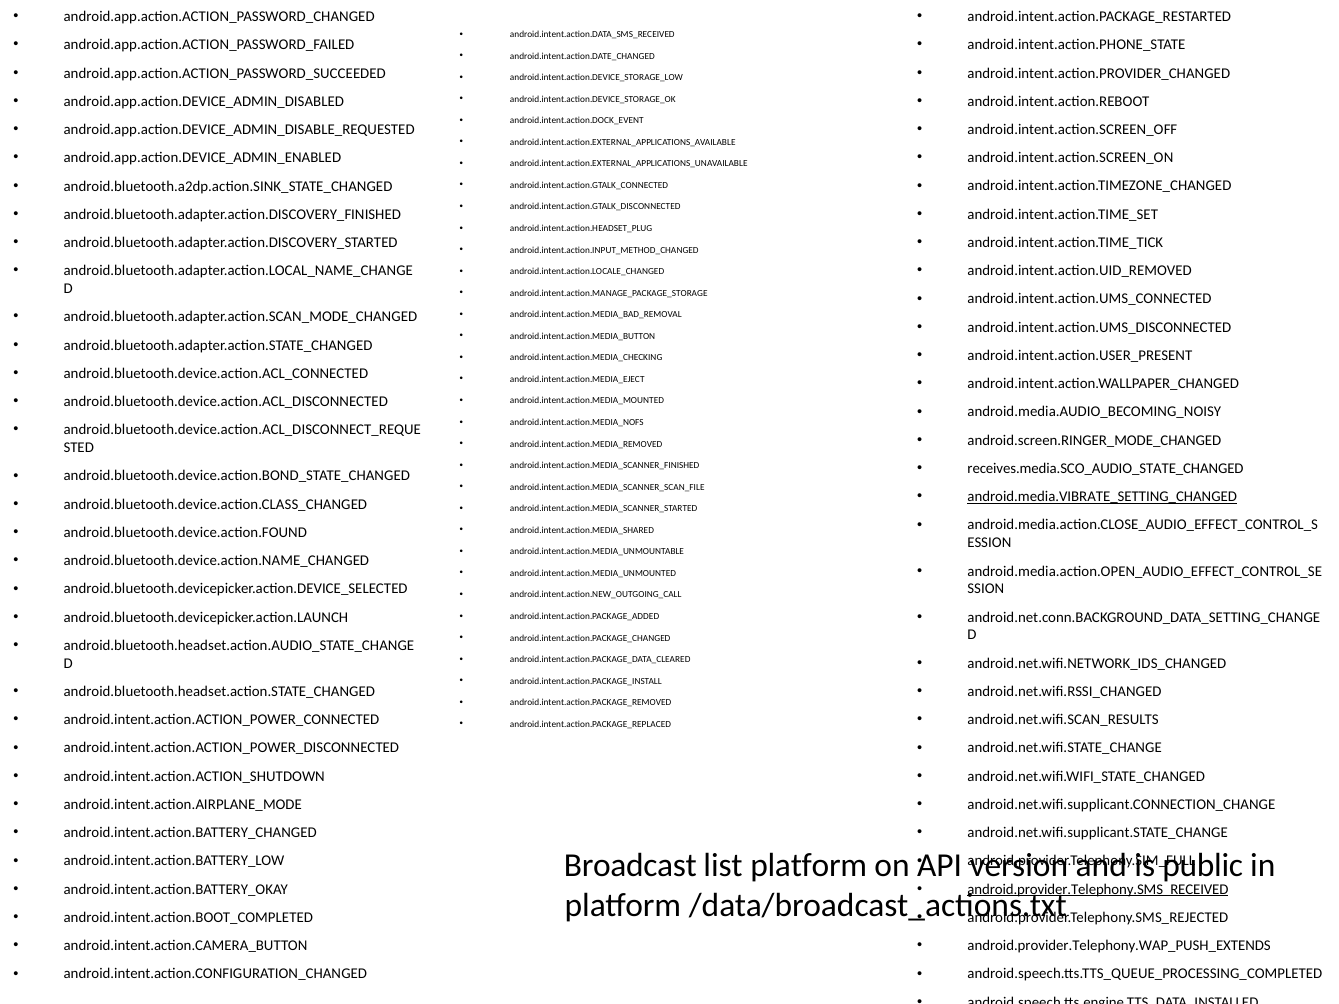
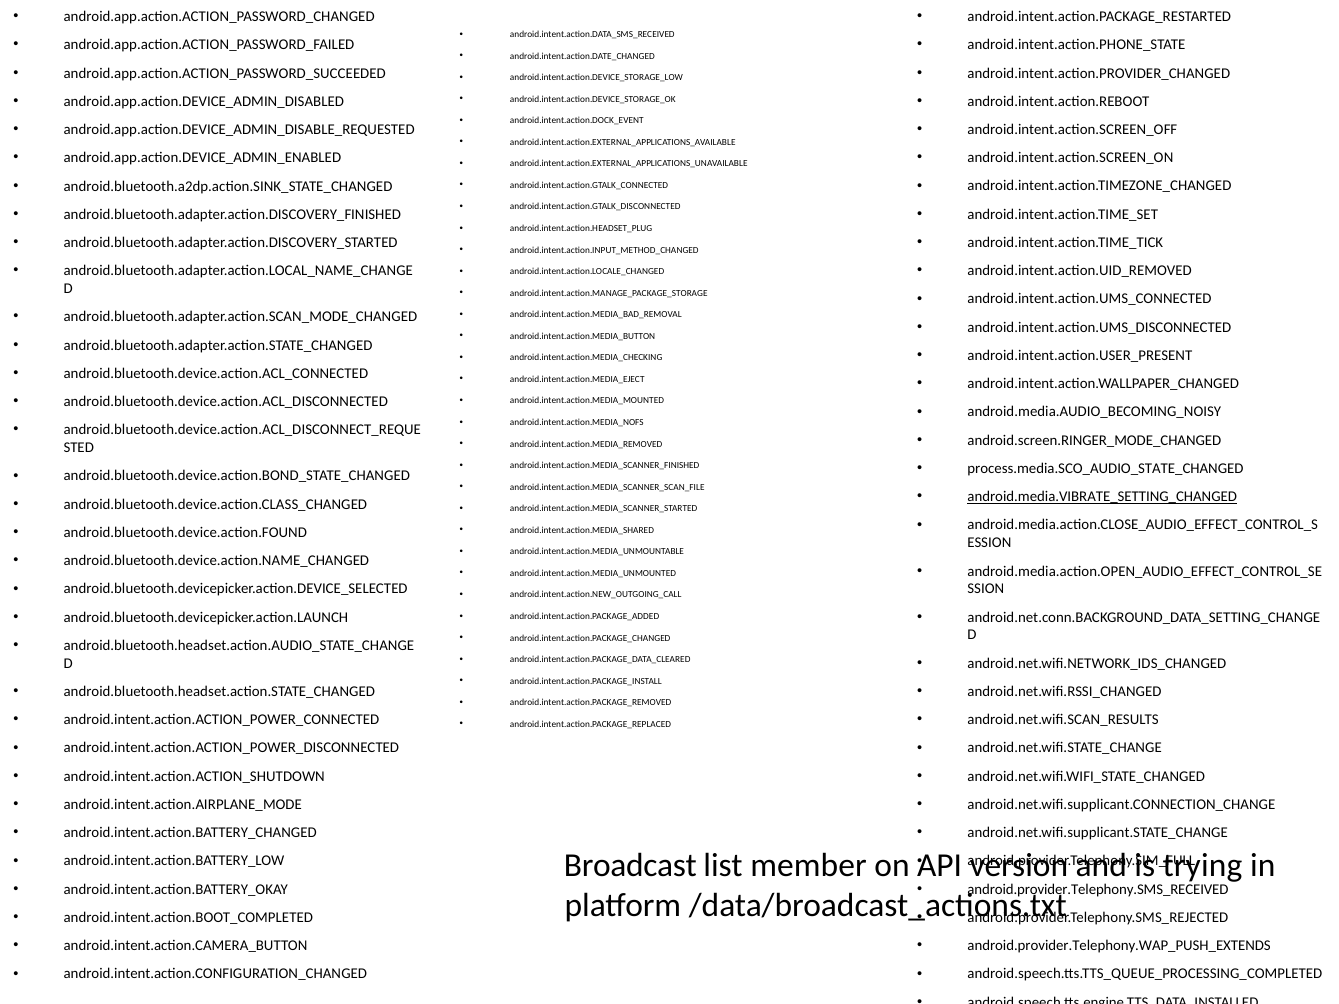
receives.media.SCO_AUDIO_STATE_CHANGED: receives.media.SCO_AUDIO_STATE_CHANGED -> process.media.SCO_AUDIO_STATE_CHANGED (1105, 469)
list platform: platform -> member (809, 866)
public: public -> trying (1202, 866)
android.provider.Telephony.SMS_RECEIVED underline: present -> none (1098, 889)
